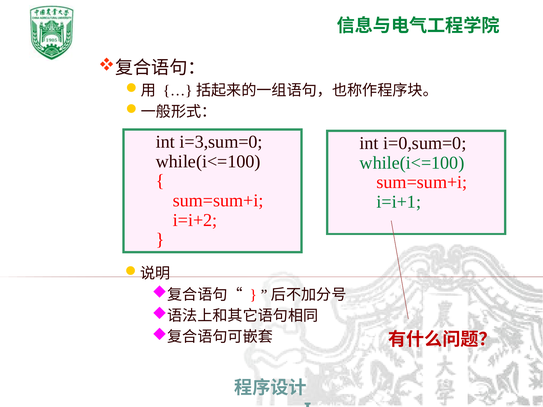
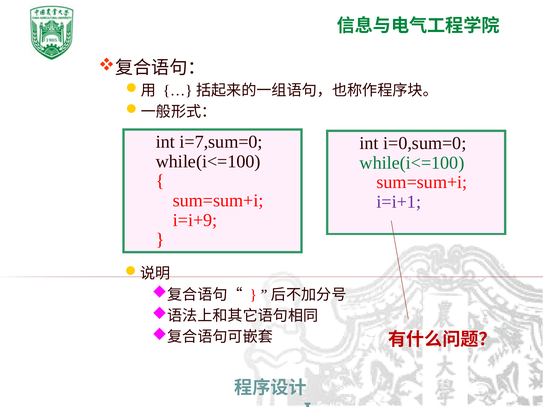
i=3,sum=0: i=3,sum=0 -> i=7,sum=0 (221, 142)
i=i+1 colour: green -> purple (399, 202)
i=i+2: i=i+2 -> i=i+9 (195, 220)
